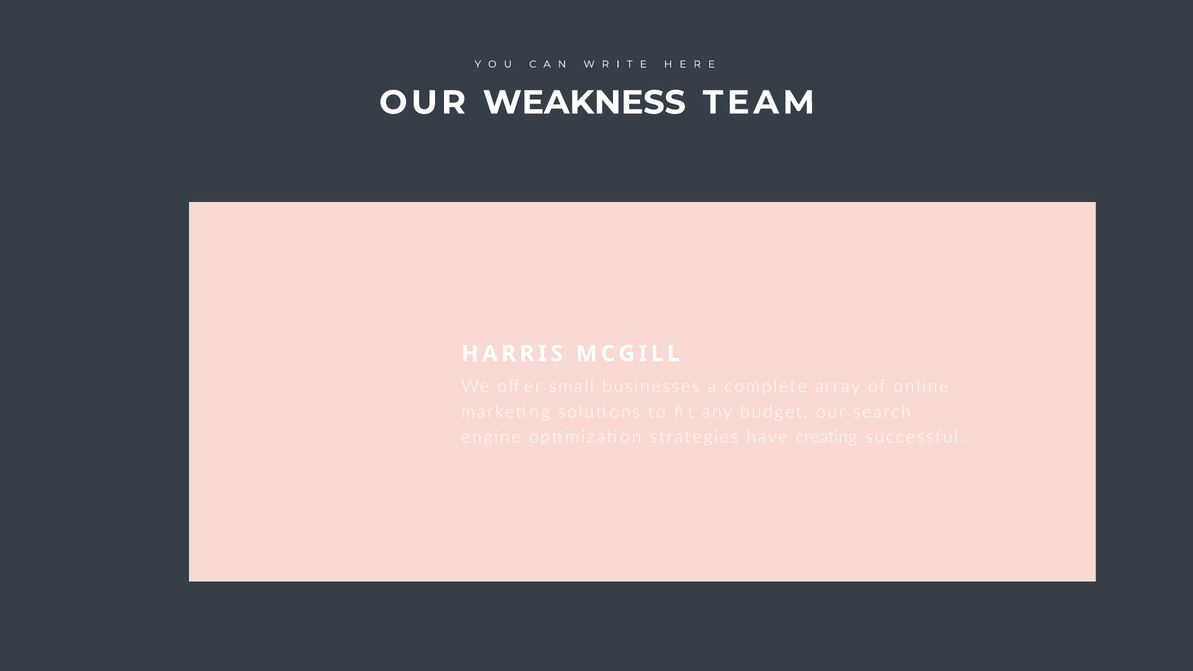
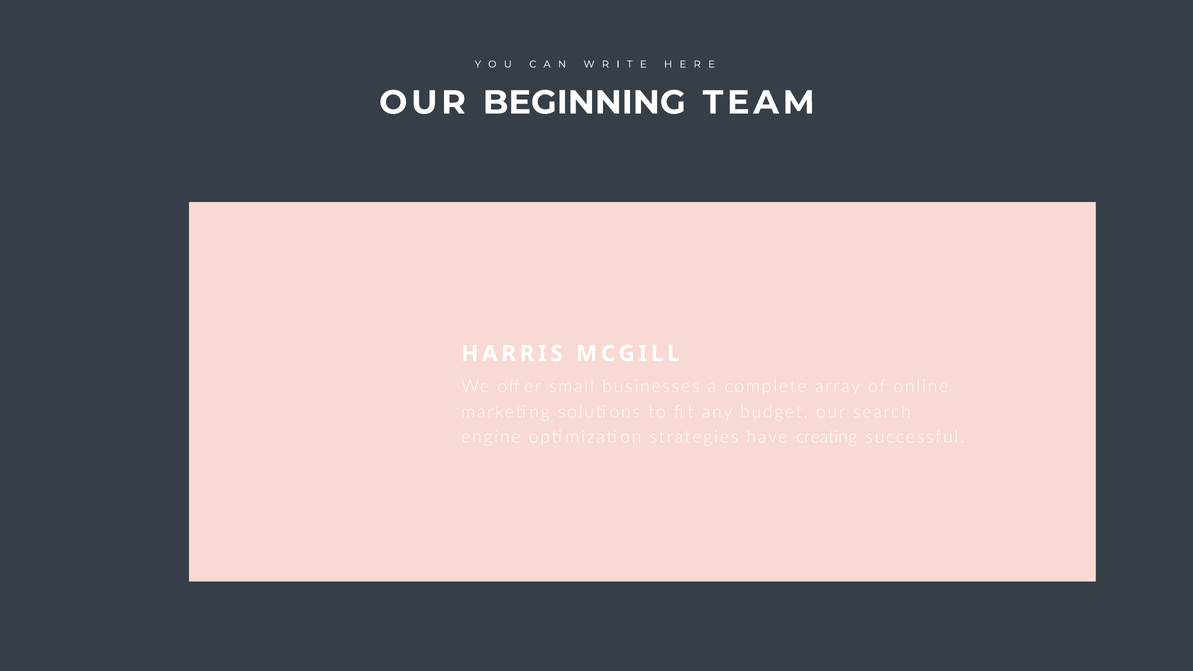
WEAKNESS: WEAKNESS -> BEGINNING (584, 103)
